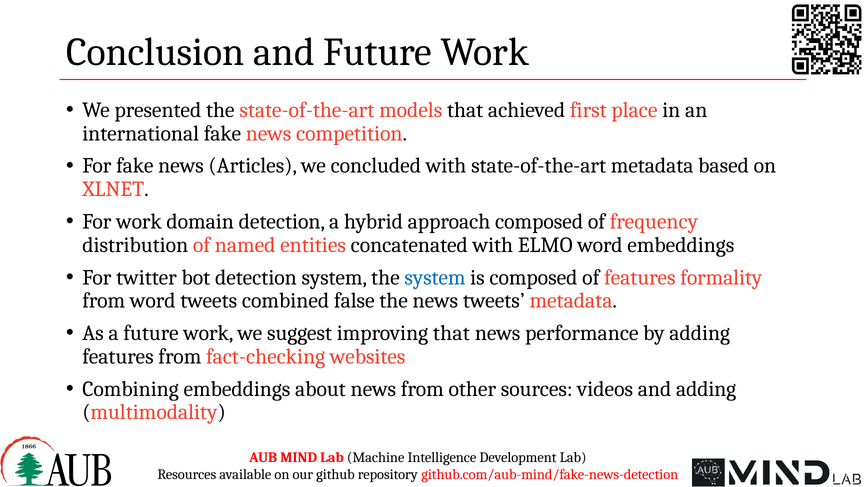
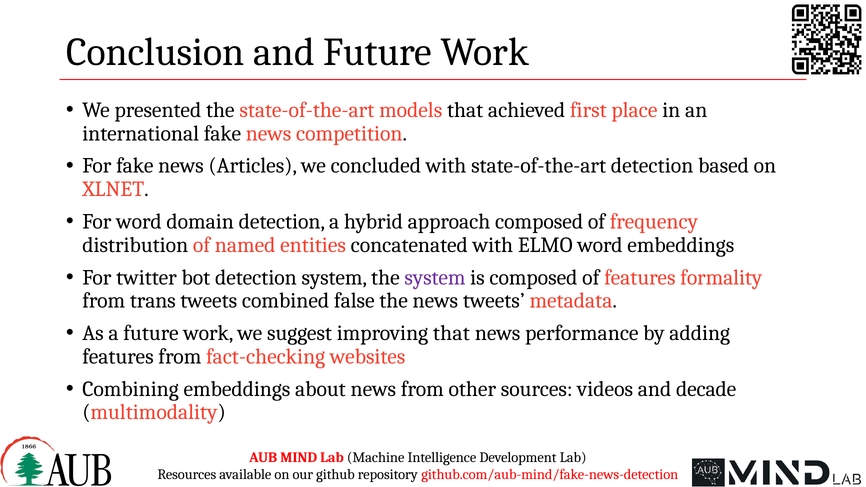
state-of-the-art metadata: metadata -> detection (652, 166)
For work: work -> word (139, 222)
system colour: blue -> purple (435, 277)
from word: word -> trans (153, 301)
and adding: adding -> decade (706, 389)
